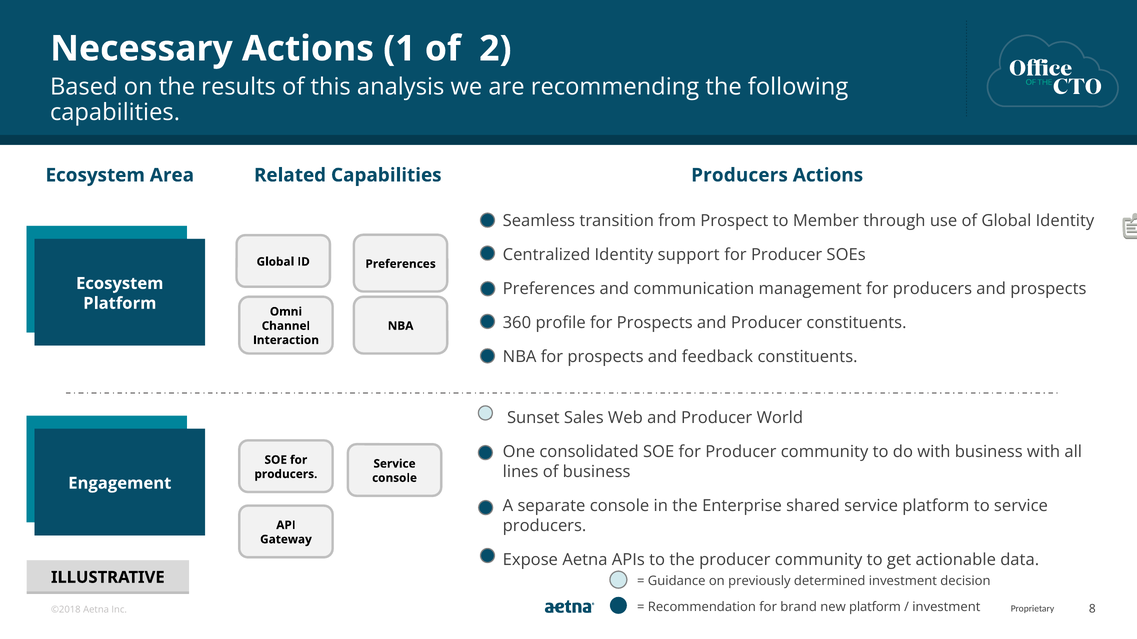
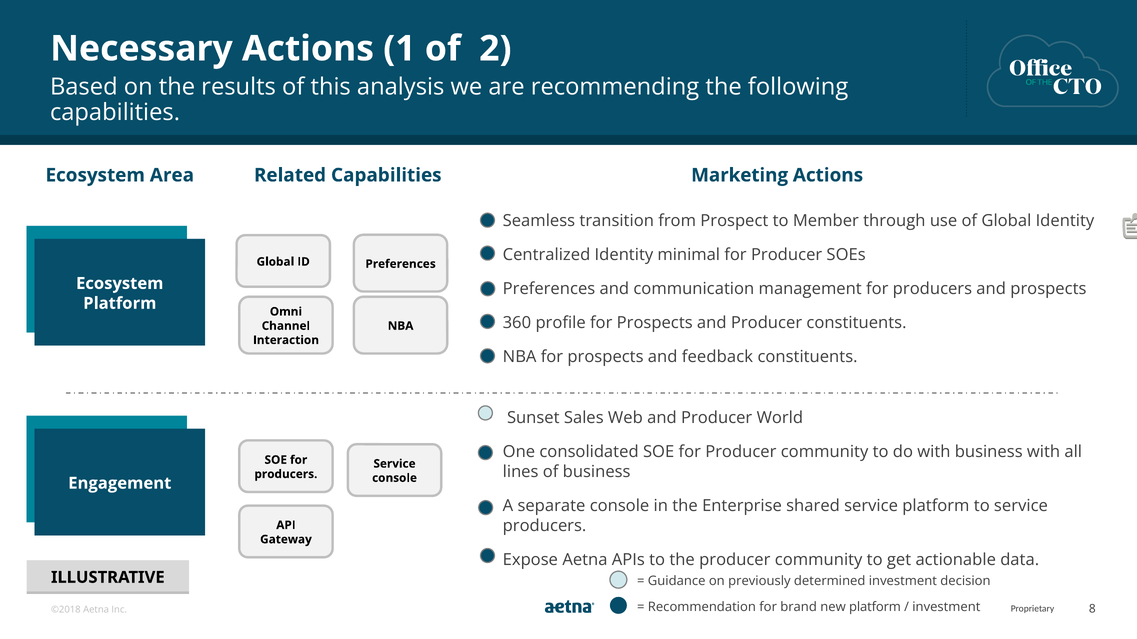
Capabilities Producers: Producers -> Marketing (740, 175)
support: support -> minimal (689, 255)
